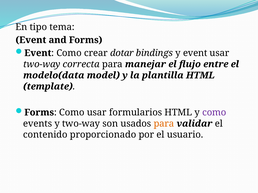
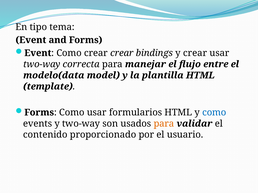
crear dotar: dotar -> crear (122, 53)
y event: event -> crear (195, 53)
como colour: purple -> blue (214, 113)
